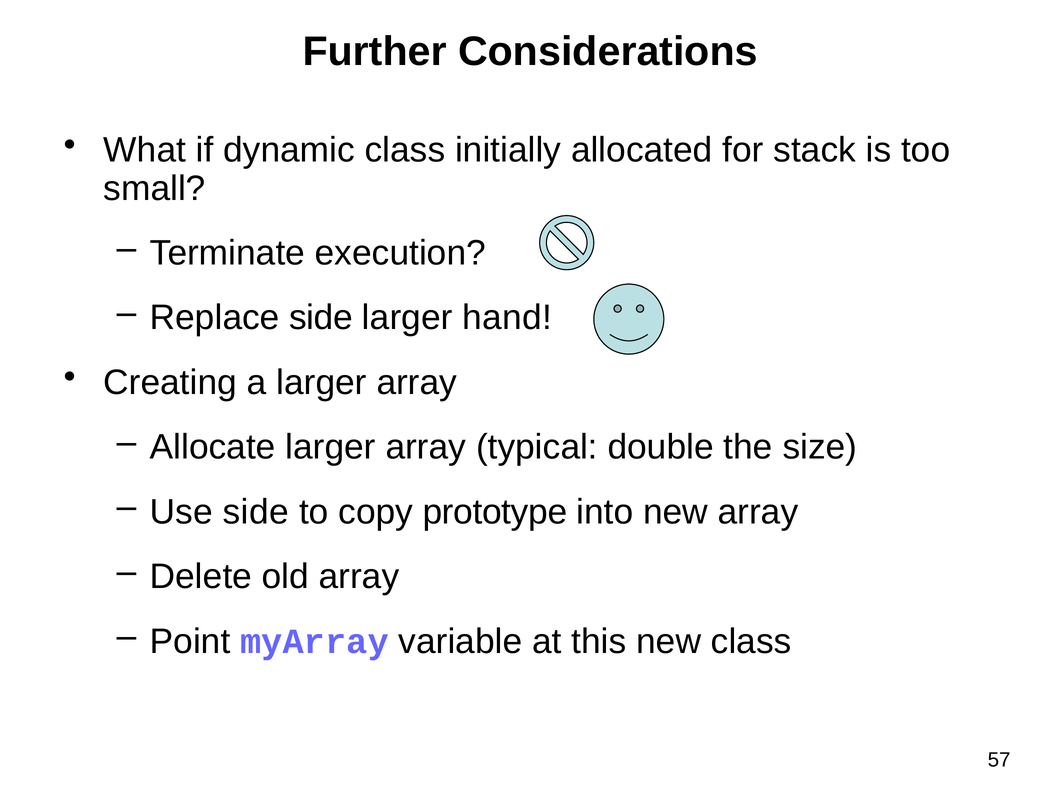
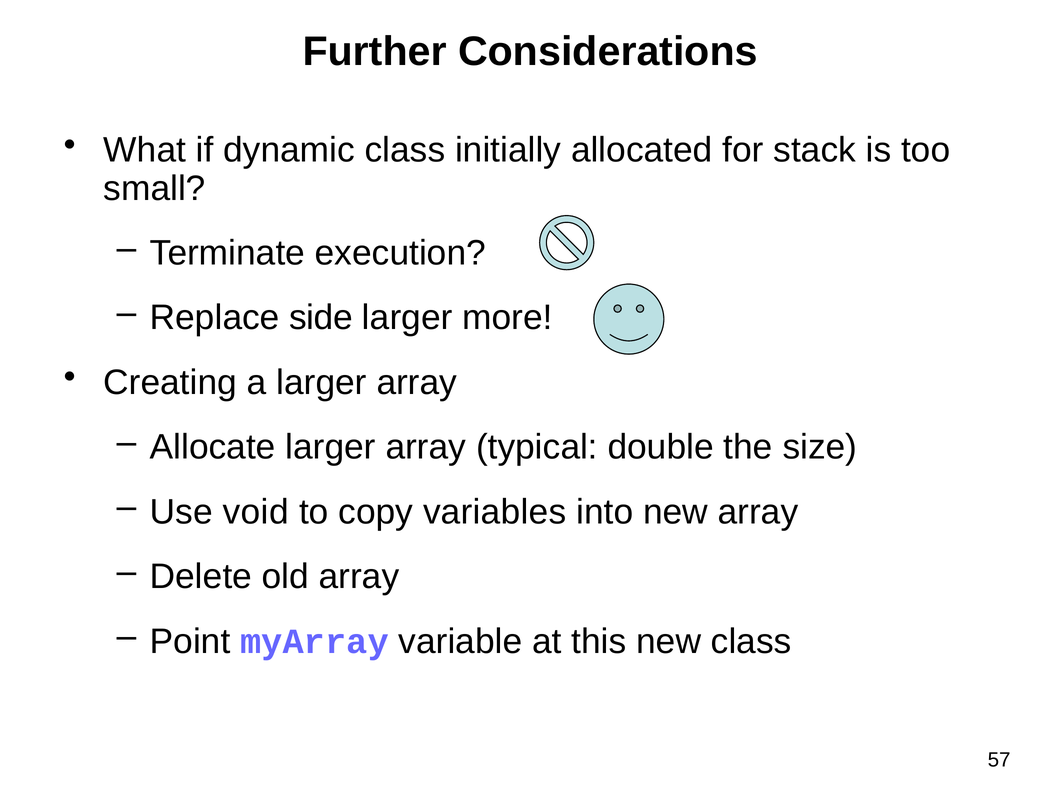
hand: hand -> more (507, 318)
Use side: side -> void (256, 512)
prototype: prototype -> variables (495, 512)
